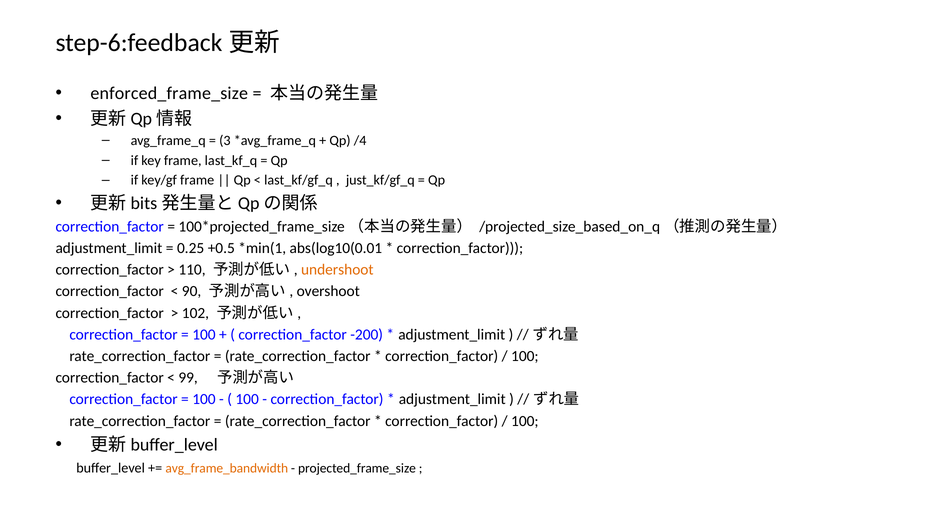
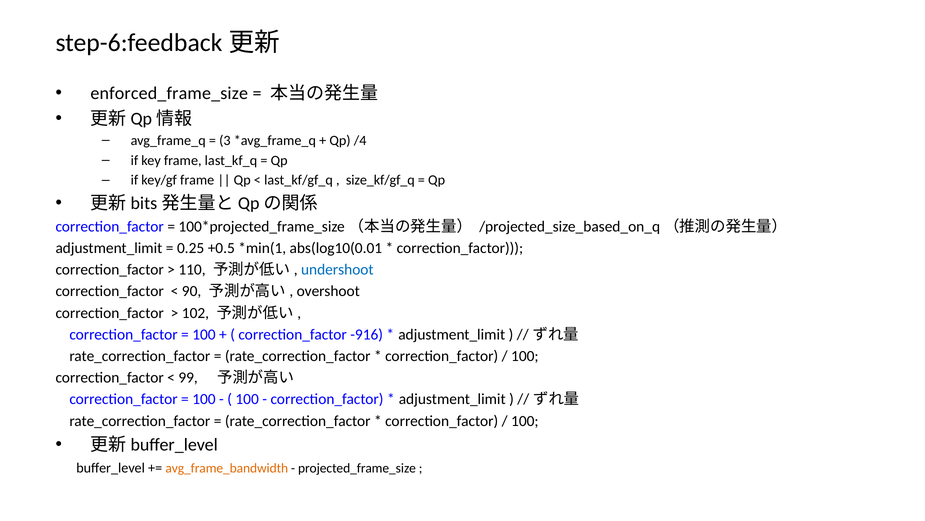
just_kf/gf_q: just_kf/gf_q -> size_kf/gf_q (380, 180)
undershoot colour: orange -> blue (337, 269)
-200: -200 -> -916 (367, 334)
